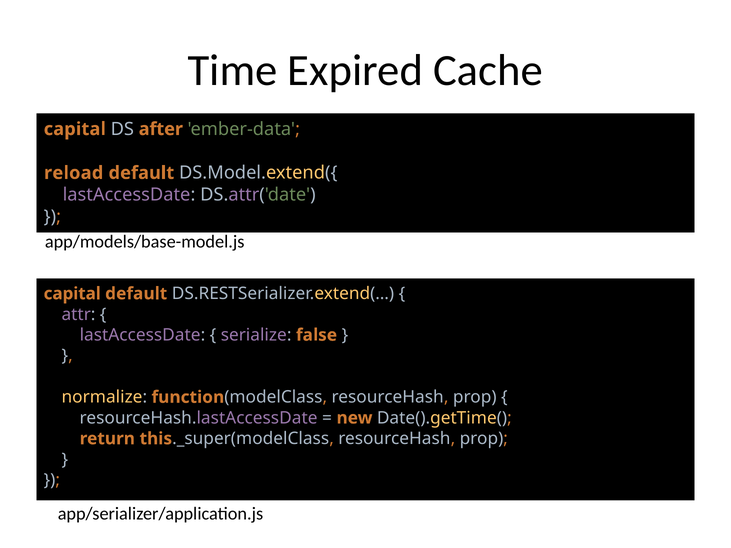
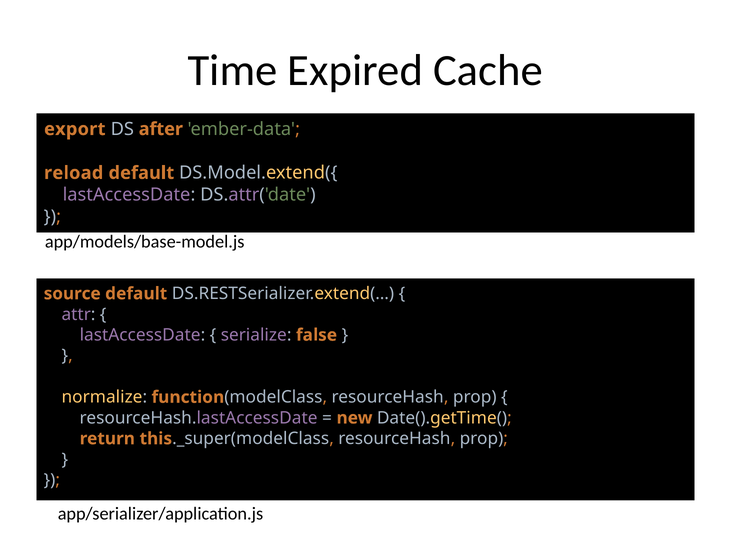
capital: capital -> export (75, 129)
capital: capital -> source (72, 294)
